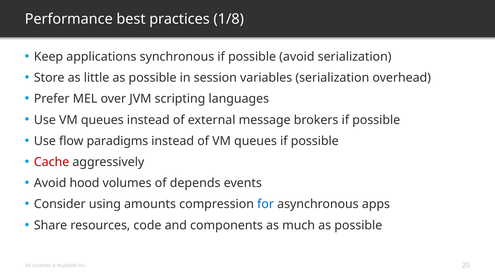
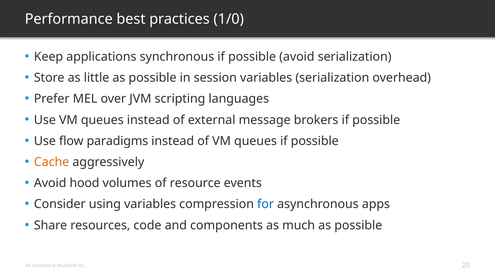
1/8: 1/8 -> 1/0 (229, 19)
Cache colour: red -> orange (52, 162)
depends: depends -> resource (195, 183)
using amounts: amounts -> variables (150, 204)
